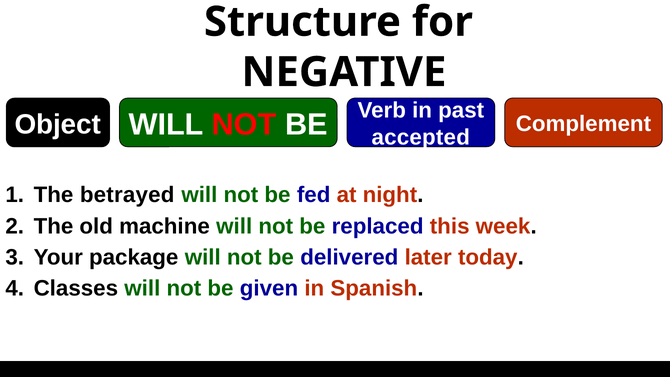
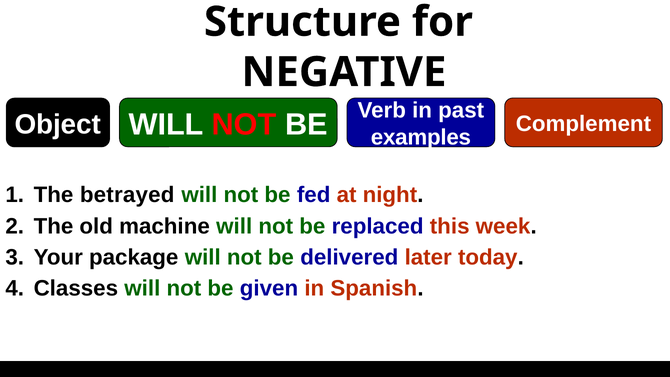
accepted: accepted -> examples (421, 137)
